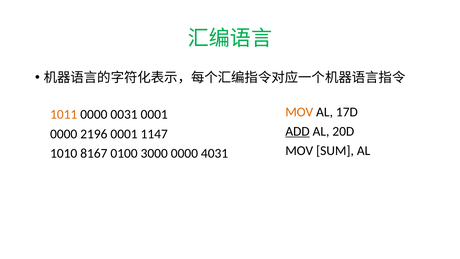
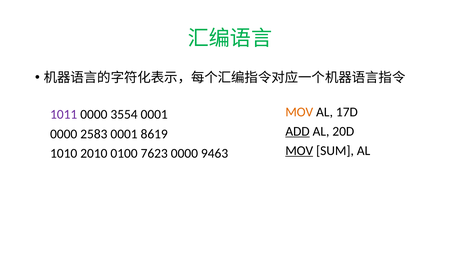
1011 colour: orange -> purple (64, 114)
0031: 0031 -> 3554 (124, 114)
2196: 2196 -> 2583 (94, 134)
1147: 1147 -> 8619 (154, 134)
MOV underline: none -> present (299, 150)
8167: 8167 -> 2010 (94, 153)
3000: 3000 -> 7623 (154, 153)
4031: 4031 -> 9463 (215, 153)
